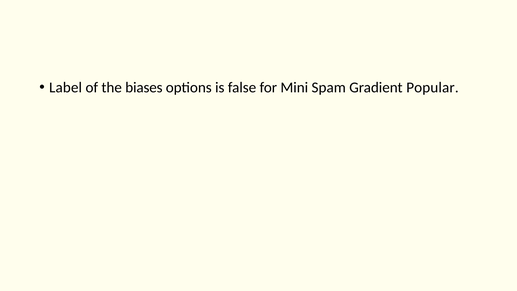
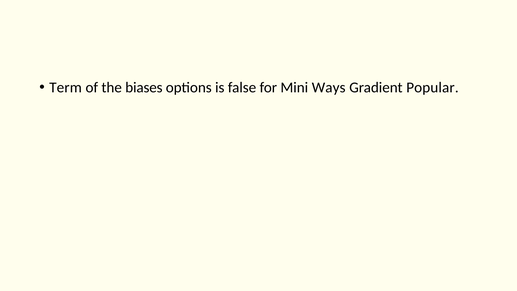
Label: Label -> Term (66, 87)
Spam: Spam -> Ways (329, 87)
